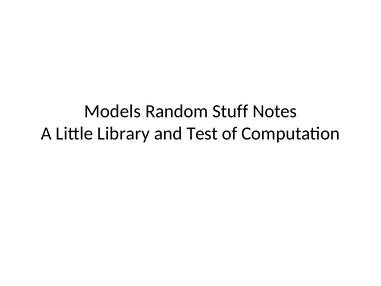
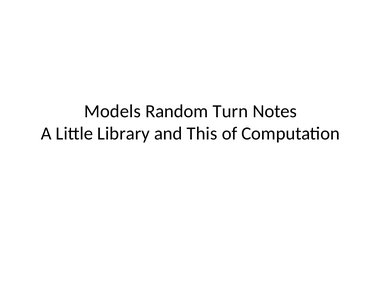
Stuff: Stuff -> Turn (230, 111)
Test: Test -> This (202, 133)
